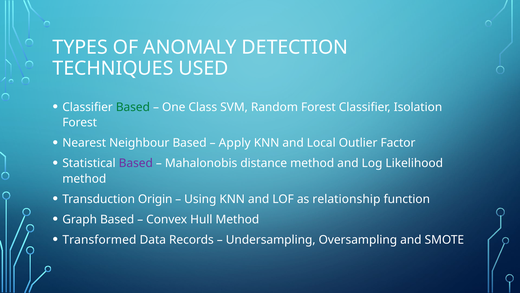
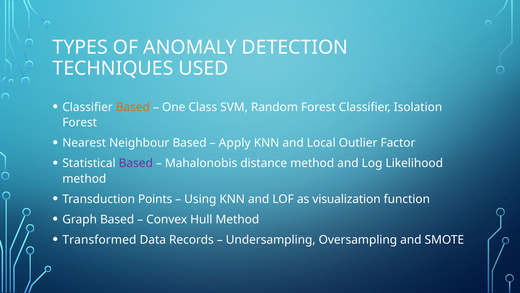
Based colour: green -> orange (133, 107)
Origin: Origin -> Points (155, 199)
relationship: relationship -> visualization (347, 199)
